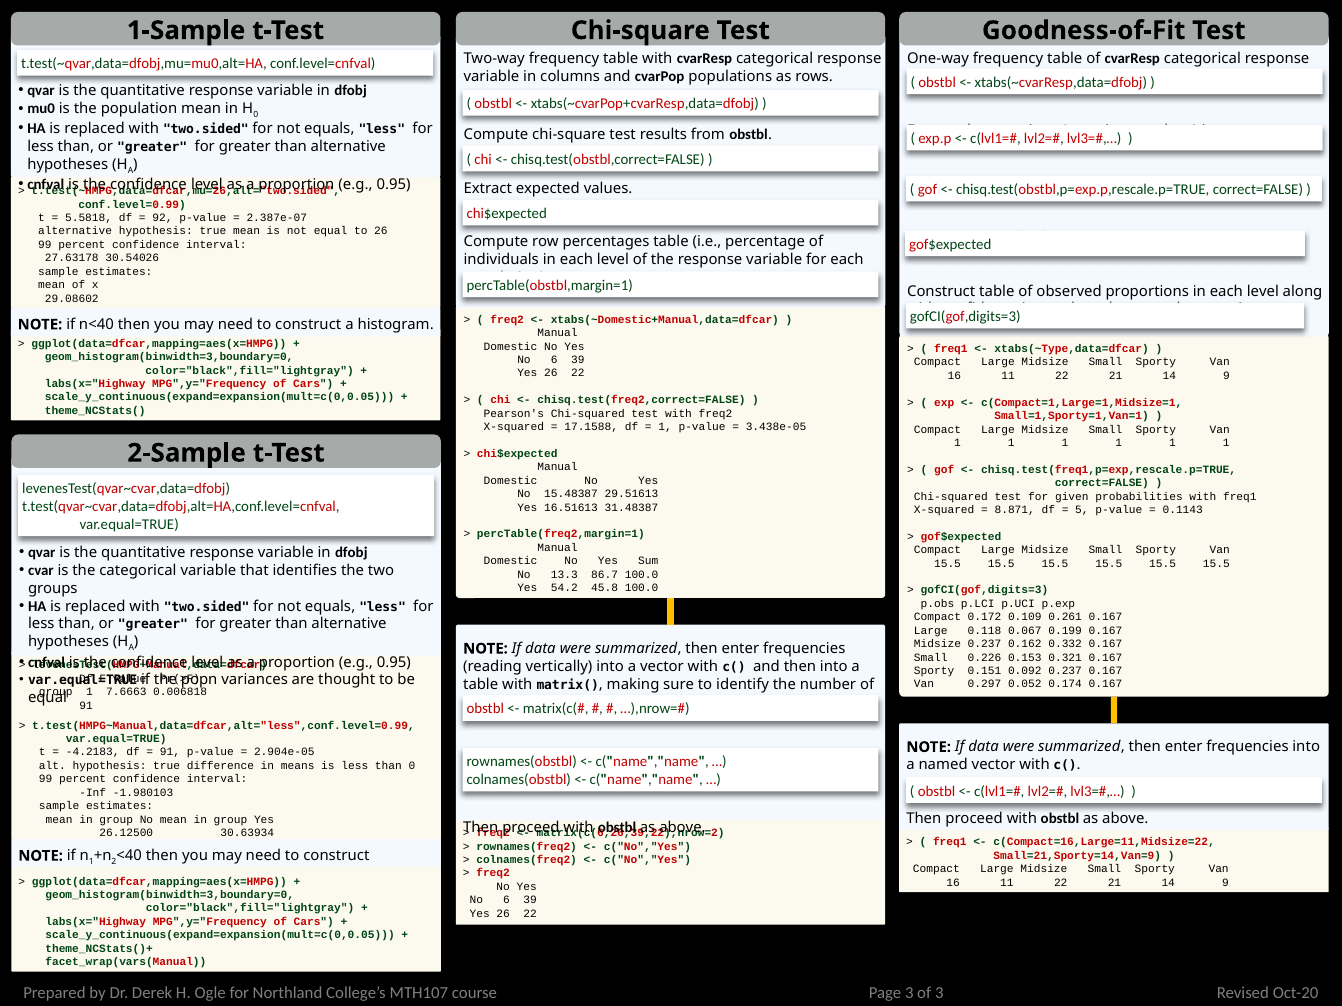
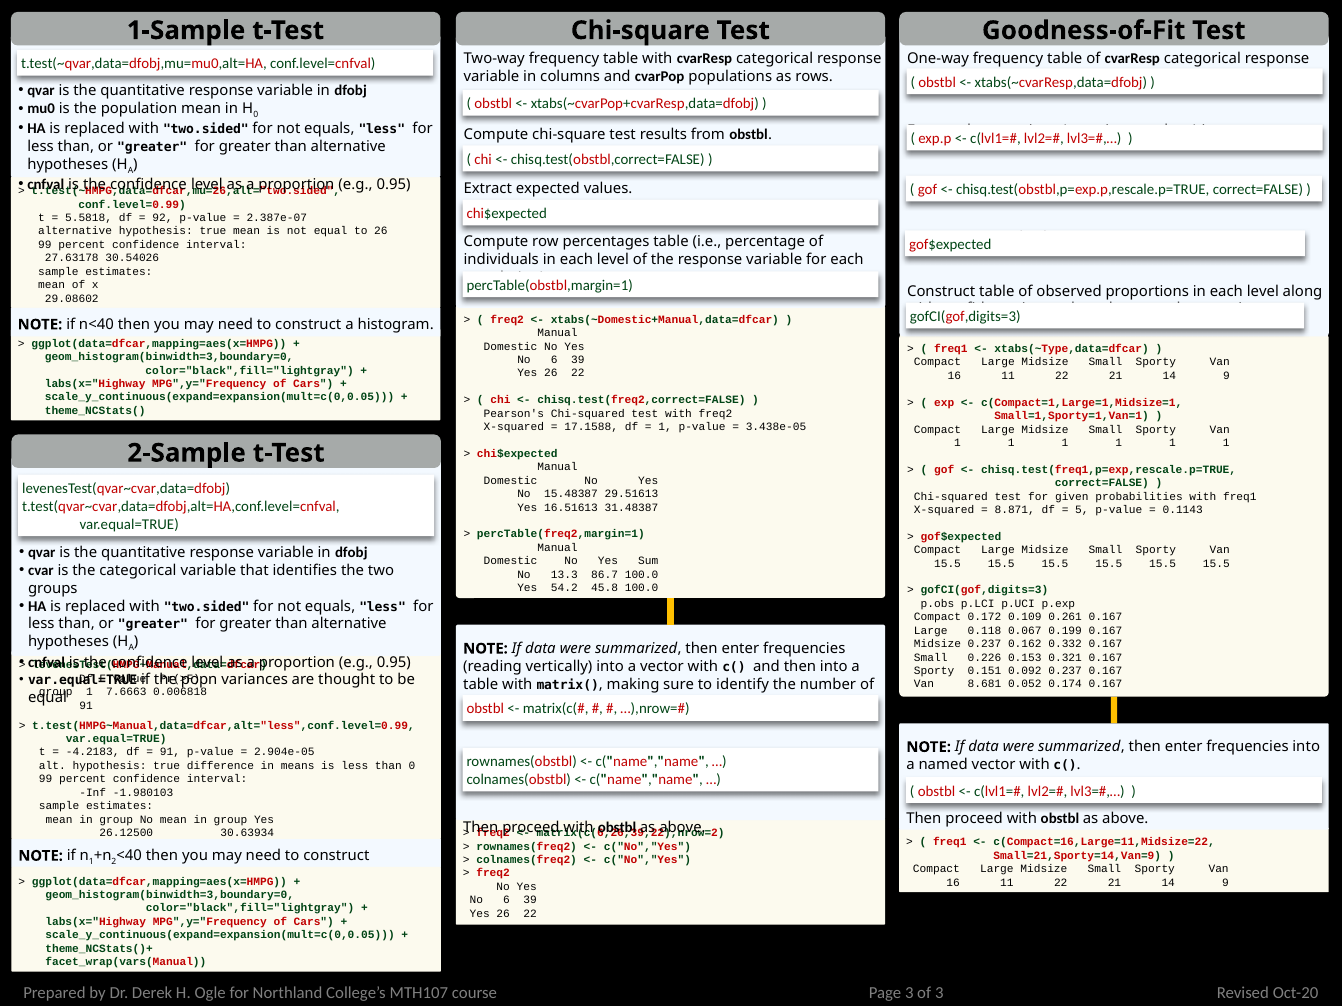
0.297: 0.297 -> 8.681 (984, 685)
